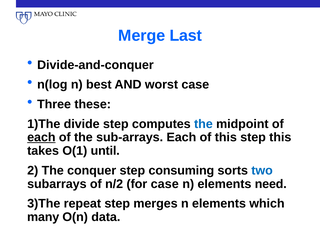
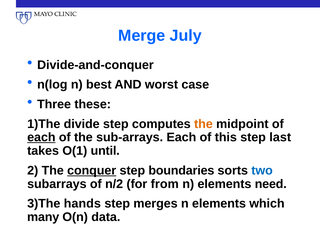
Last: Last -> July (186, 35)
the colour: blue -> orange (203, 124)
step this: this -> last (280, 137)
conquer underline: none -> present (92, 170)
consuming: consuming -> boundaries (181, 170)
for case: case -> from (165, 184)
repeat: repeat -> hands (82, 204)
